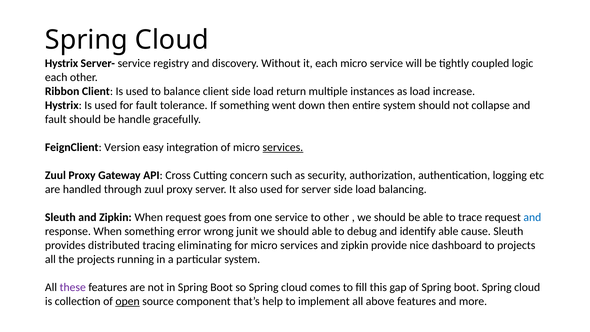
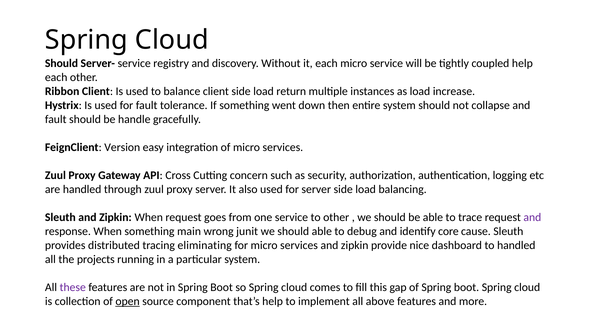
Hystrix: Hystrix -> Should (61, 63)
coupled logic: logic -> help (522, 63)
services underline: present -> none (283, 147)
and colour: blue -> purple (532, 217)
error: error -> main (189, 231)
identify able: able -> core (448, 231)
to projects: projects -> handled (516, 245)
